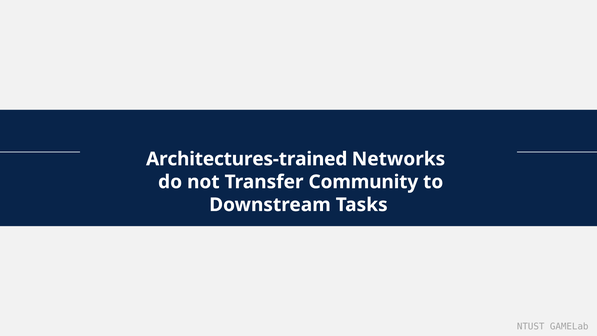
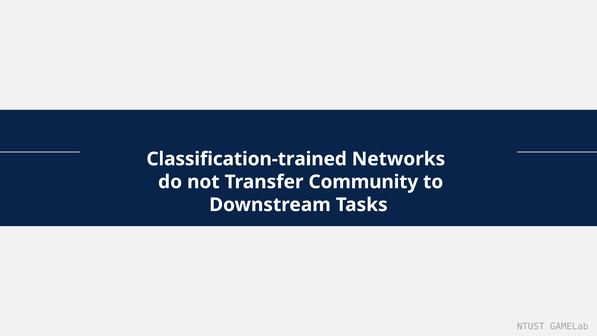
Architectures-trained: Architectures-trained -> Classification-trained (247, 159)
